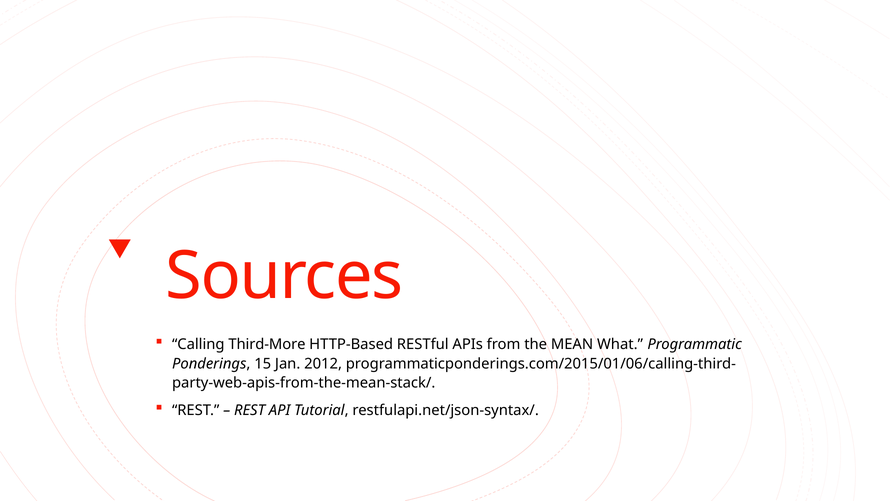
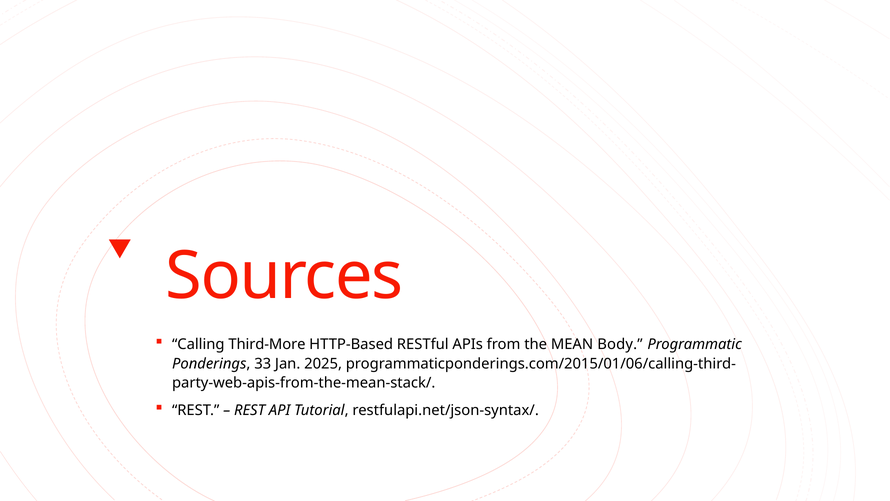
What: What -> Body (620, 344)
15: 15 -> 33 (263, 363)
2012: 2012 -> 2025 (323, 363)
